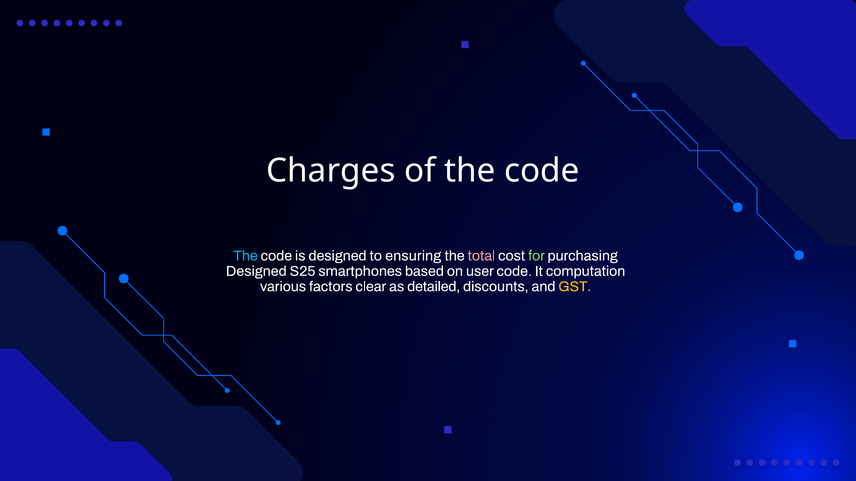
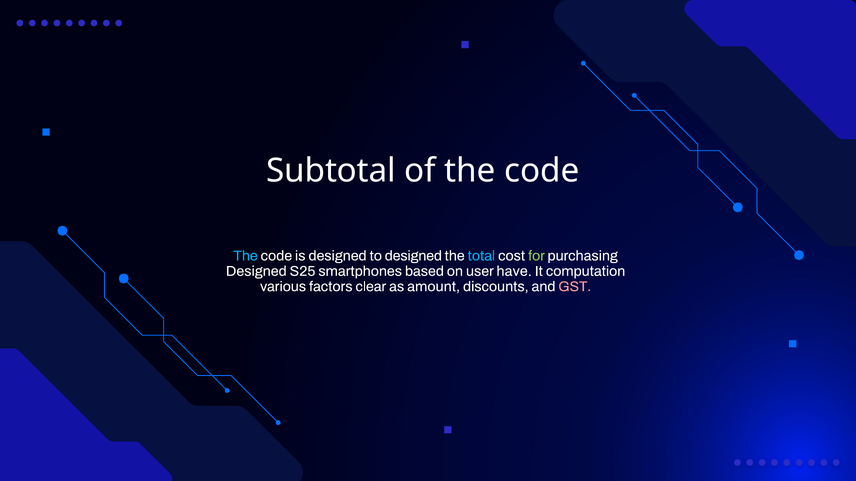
Charges: Charges -> Subtotal (331, 171)
to ensuring: ensuring -> designed (413, 256)
total colour: pink -> light blue (481, 256)
user code: code -> have (514, 271)
detailed: detailed -> amount (434, 287)
GST colour: yellow -> pink (575, 287)
